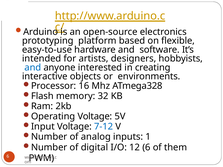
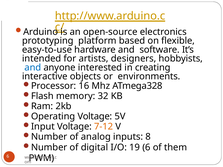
7-12 colour: blue -> orange (104, 127)
1: 1 -> 8 (148, 137)
12: 12 -> 19 (135, 148)
